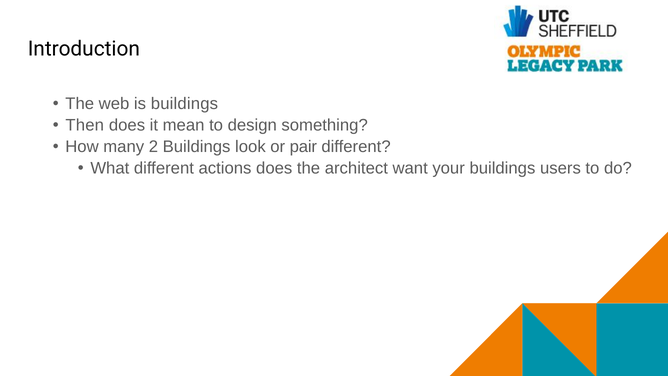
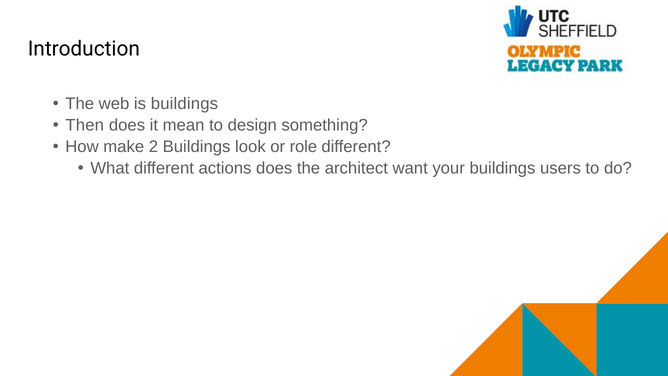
many: many -> make (124, 147)
pair: pair -> role (303, 147)
